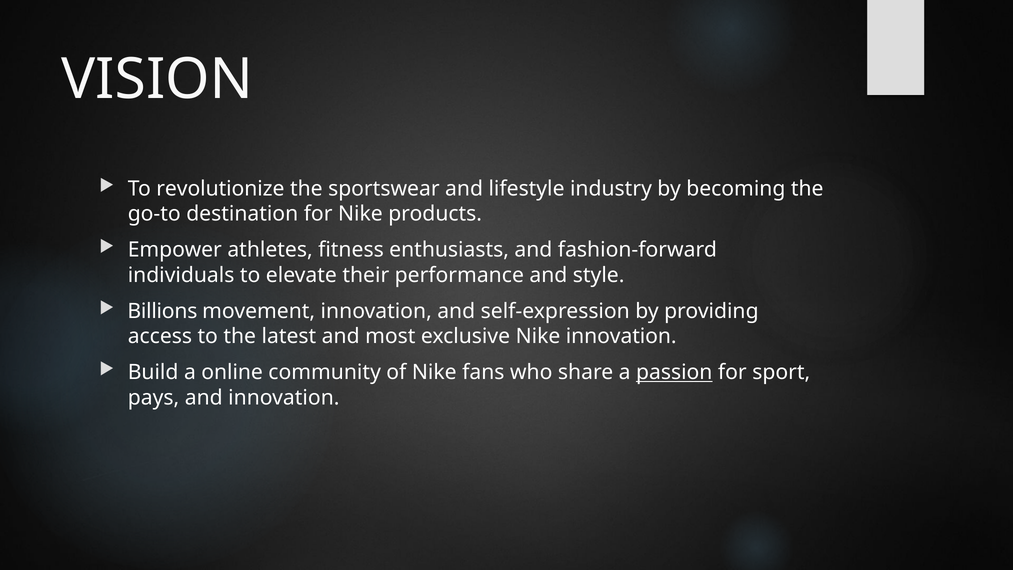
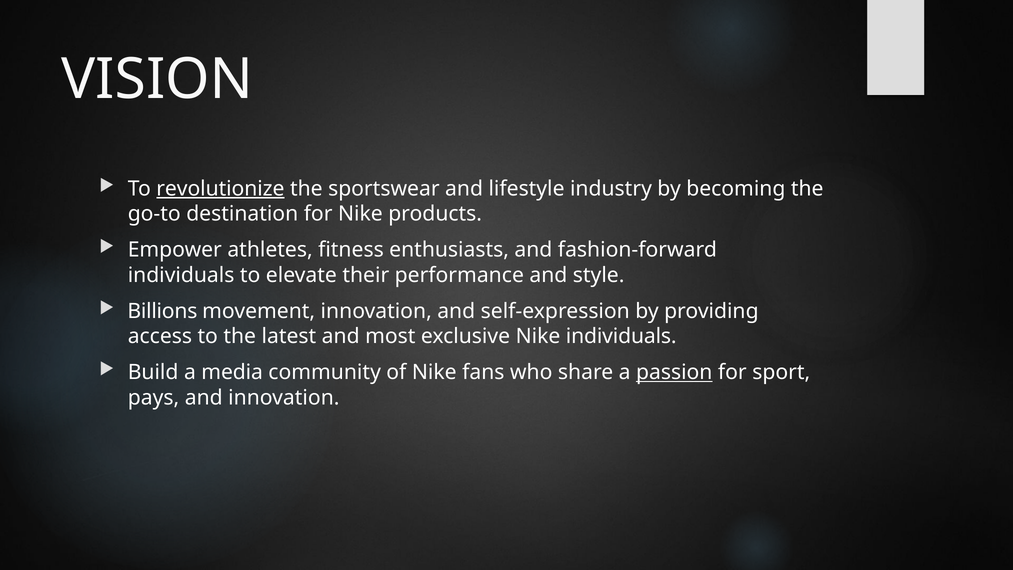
revolutionize underline: none -> present (220, 189)
Nike innovation: innovation -> individuals (621, 336)
online: online -> media (232, 372)
